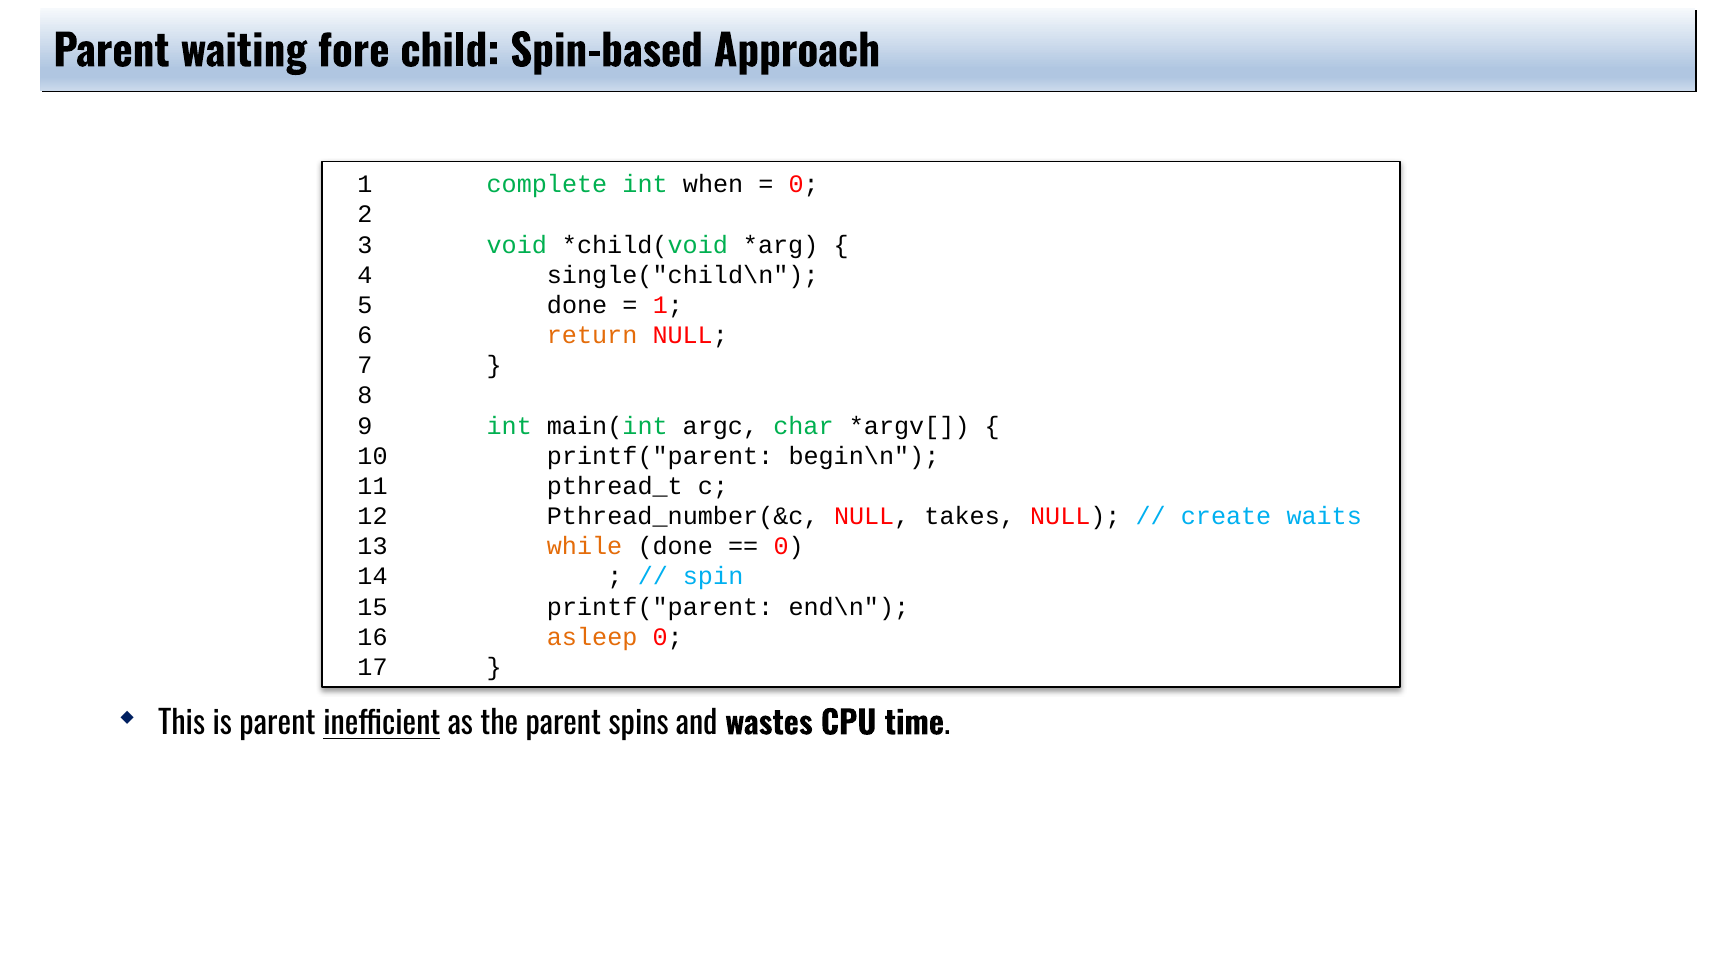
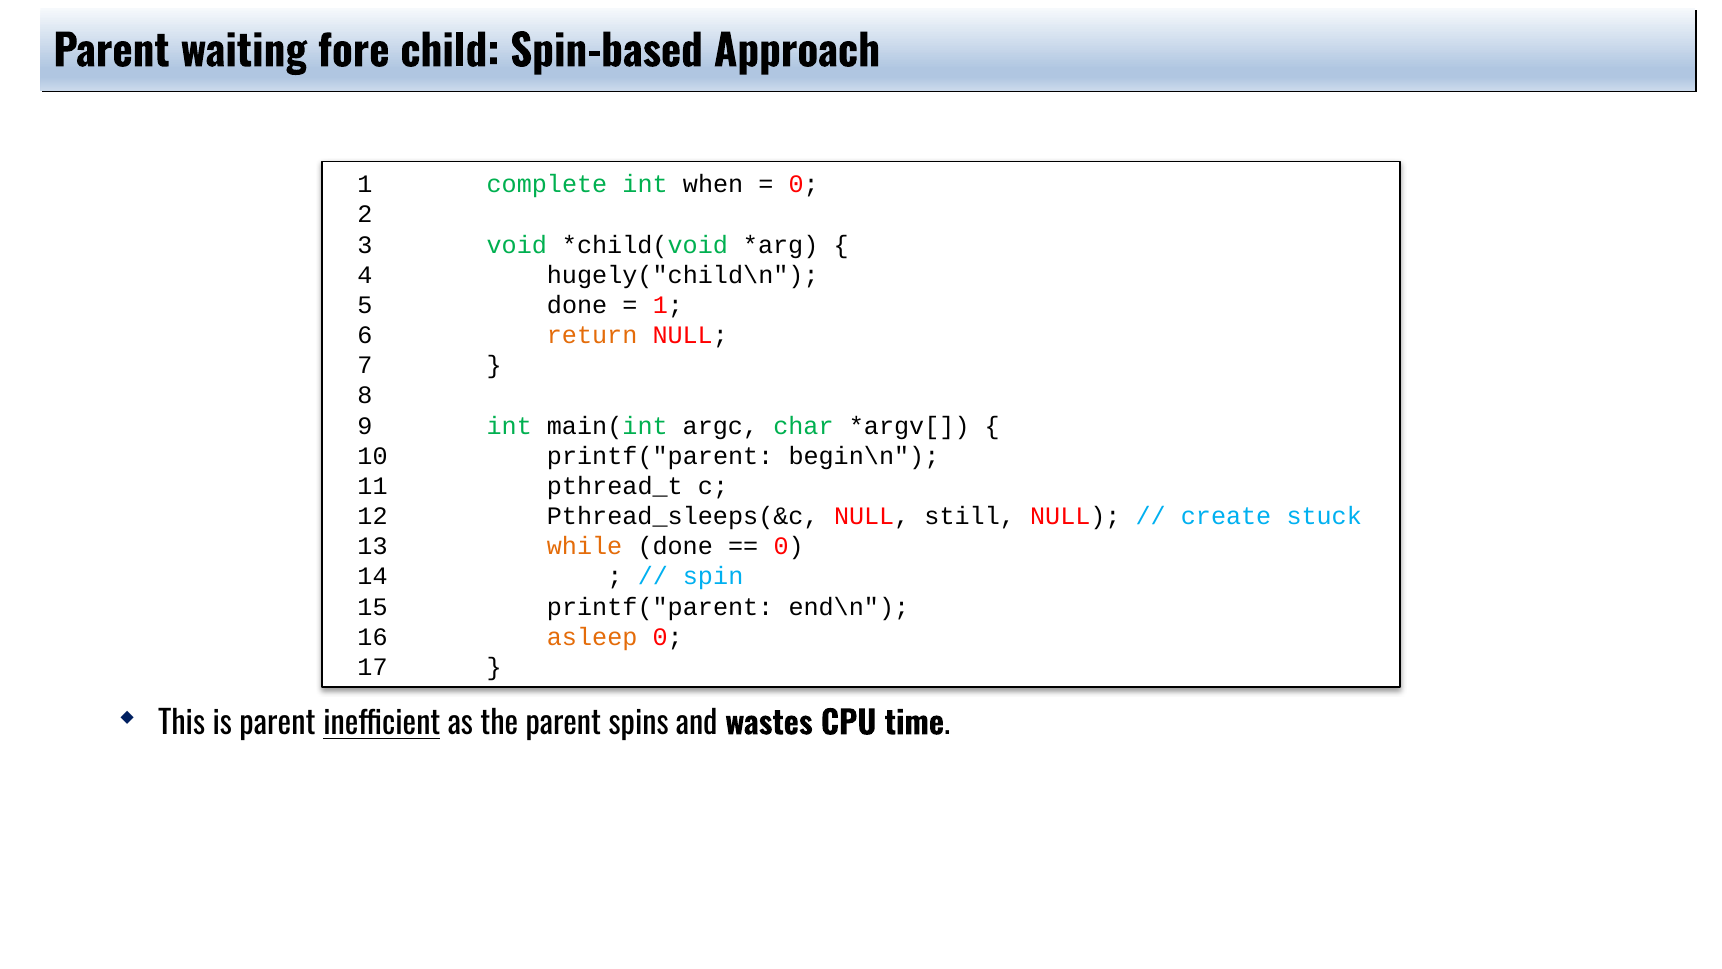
single("child\n: single("child\n -> hugely("child\n (683, 275)
Pthread_number(&c: Pthread_number(&c -> Pthread_sleeps(&c (683, 516)
takes: takes -> still (970, 516)
waits: waits -> stuck (1324, 516)
